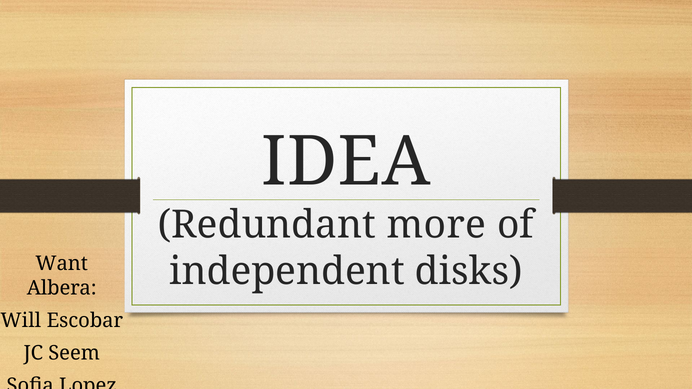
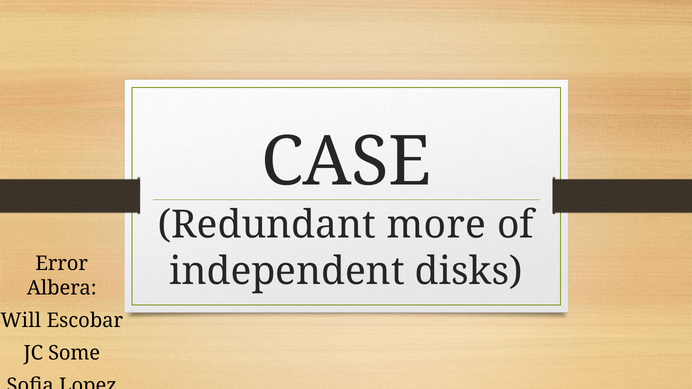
IDEA: IDEA -> CASE (346, 162)
Want: Want -> Error (62, 264)
Seem: Seem -> Some (74, 353)
